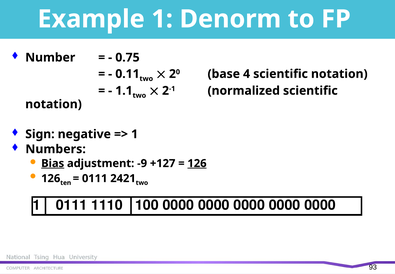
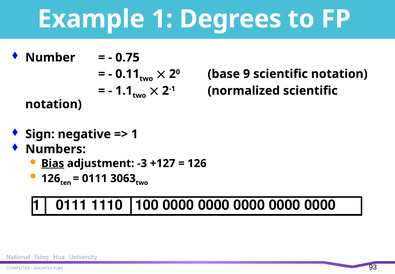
Denorm: Denorm -> Degrees (230, 19)
4: 4 -> 9 (247, 74)
-9: -9 -> -3 (142, 163)
126 underline: present -> none (197, 163)
2421: 2421 -> 3063 (123, 178)
